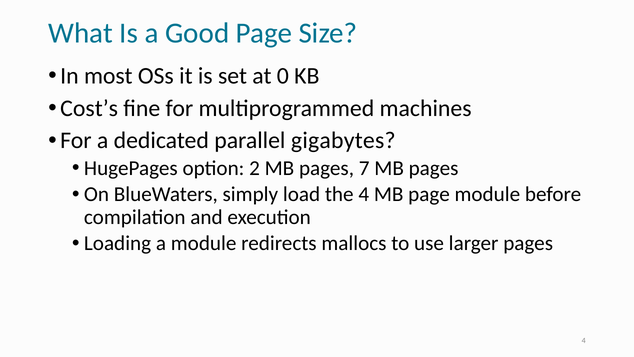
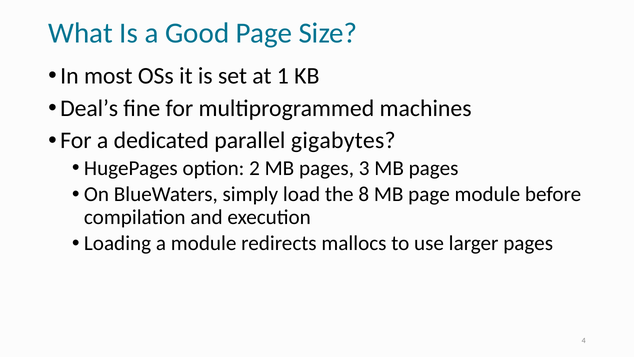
0: 0 -> 1 (283, 76)
Cost’s: Cost’s -> Deal’s (89, 108)
7: 7 -> 3 (364, 168)
the 4: 4 -> 8 (364, 194)
